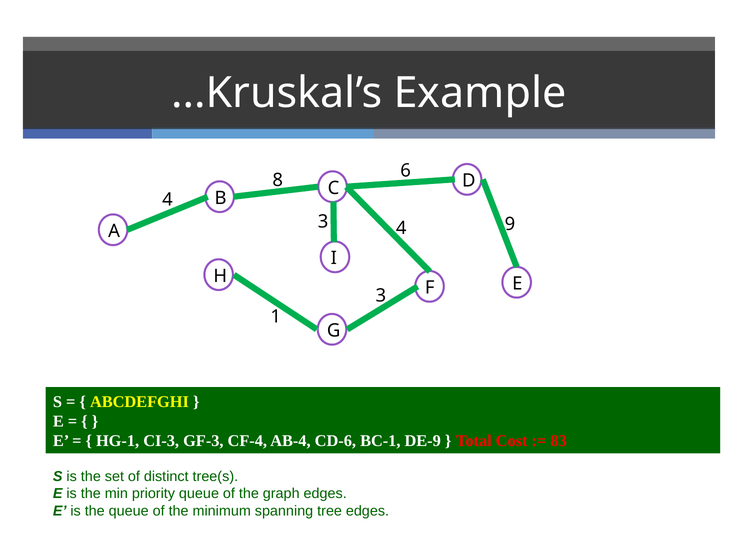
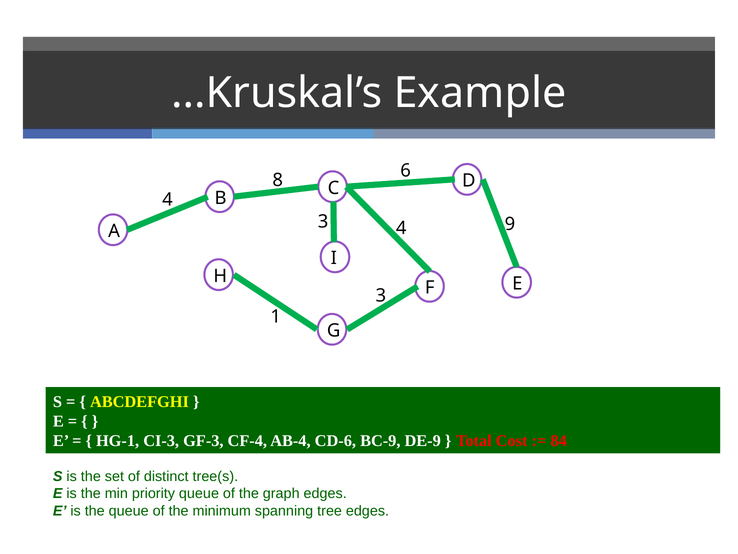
BC-1: BC-1 -> BC-9 (380, 441)
83: 83 -> 84 (559, 441)
